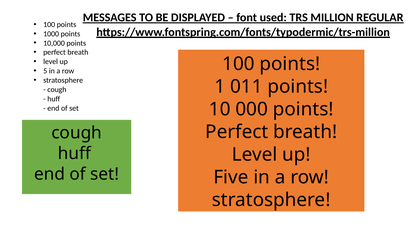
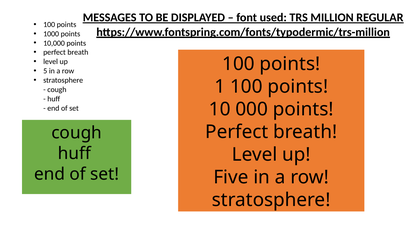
1 011: 011 -> 100 (246, 87)
